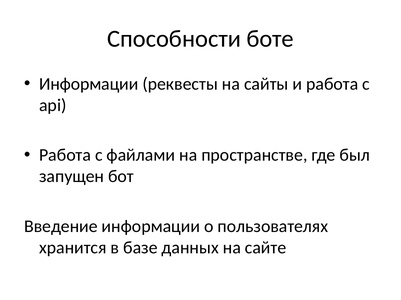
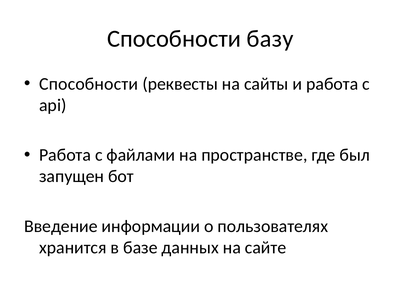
боте: боте -> базу (270, 39)
Информации: Информации -> Способности (89, 84)
